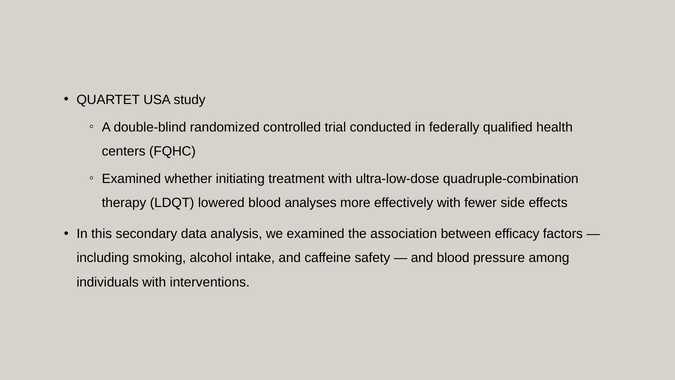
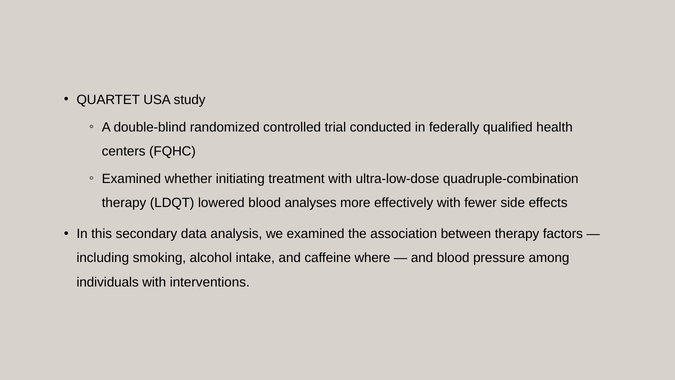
between efficacy: efficacy -> therapy (517, 234)
safety: safety -> where (373, 258)
